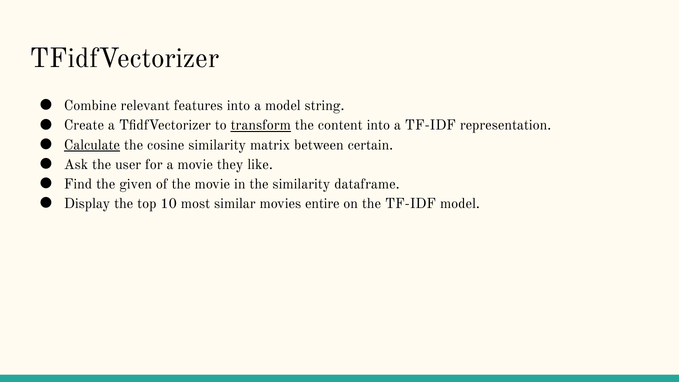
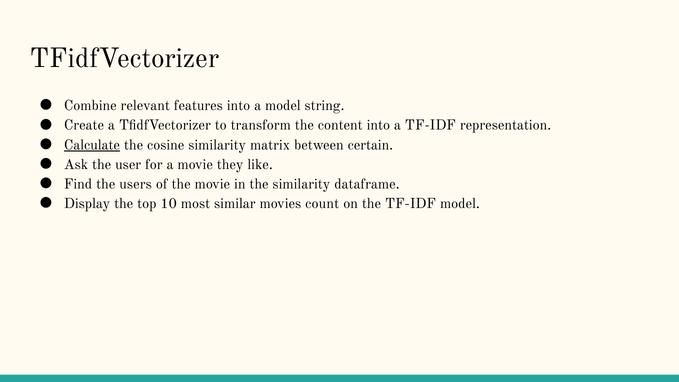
transform underline: present -> none (261, 125)
given: given -> users (136, 184)
entire: entire -> count (322, 203)
